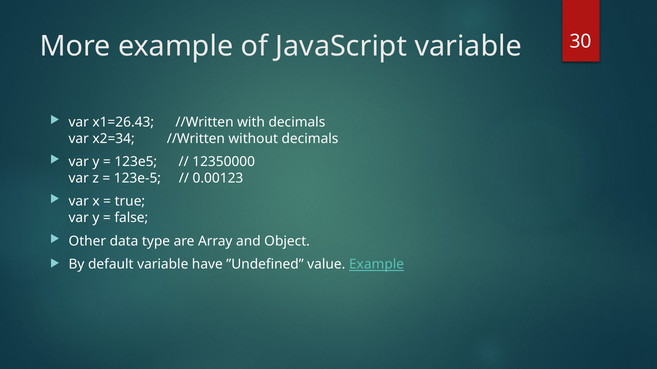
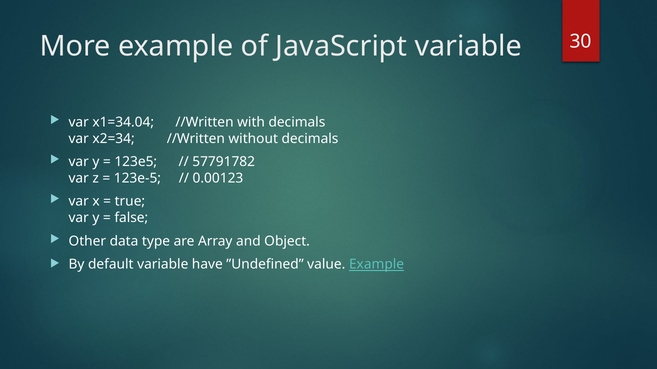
x1=26.43: x1=26.43 -> x1=34.04 (123, 122)
12350000: 12350000 -> 57791782 (224, 162)
